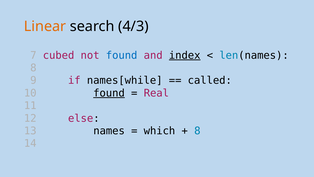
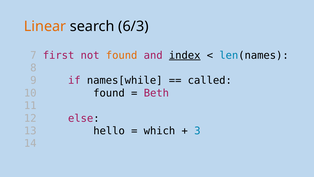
4/3: 4/3 -> 6/3 (133, 26)
cubed: cubed -> first (59, 55)
found colour: blue -> orange (122, 55)
found underline: present -> none (109, 93)
Real: Real -> Beth (156, 93)
names: names -> hello (109, 131)
8: 8 -> 3 (197, 131)
